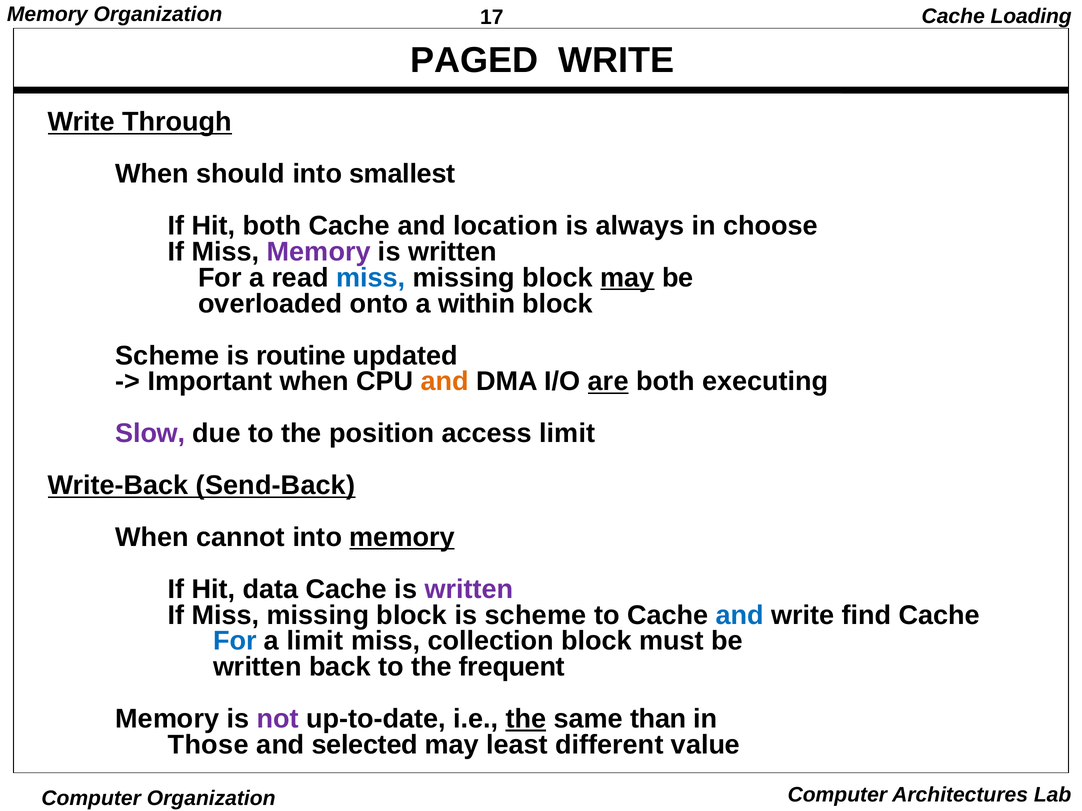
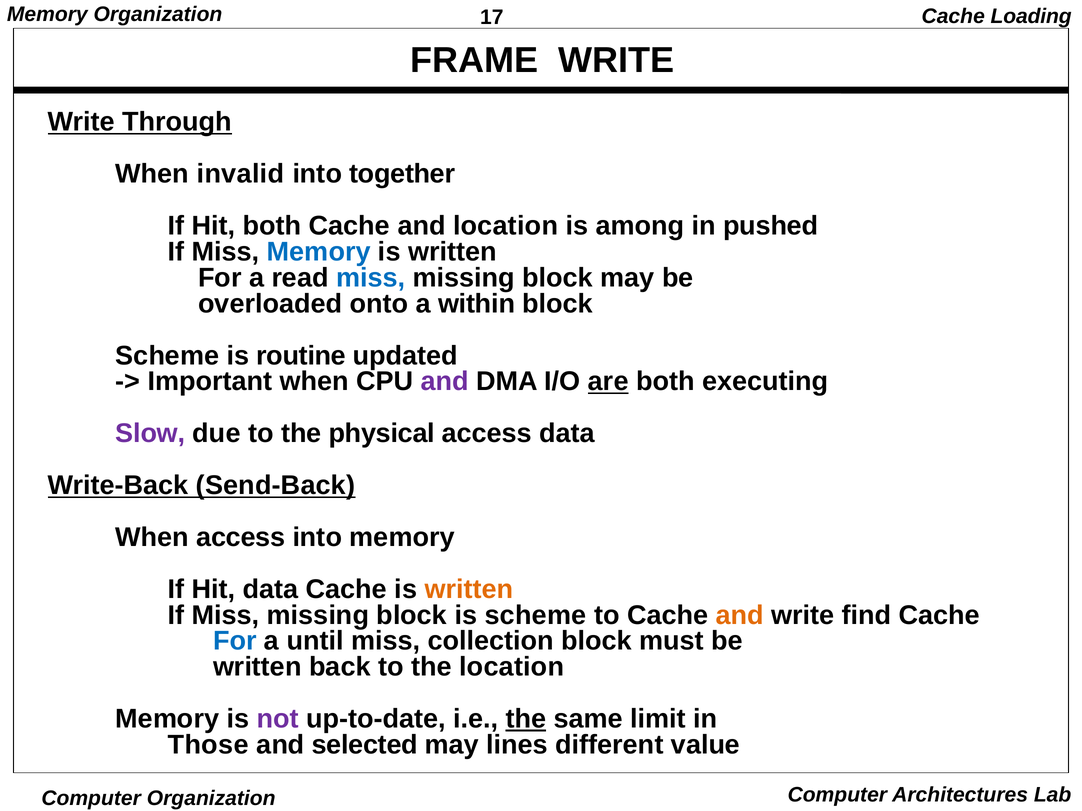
PAGED: PAGED -> FRAME (474, 60)
should: should -> invalid (241, 174)
smallest: smallest -> together (402, 174)
always: always -> among (640, 226)
choose: choose -> pushed (771, 226)
Memory colour: purple -> blue (319, 252)
may underline: present -> none (627, 278)
and colour: orange -> purple (445, 382)
position: position -> physical (382, 434)
access limit: limit -> data (567, 434)
When cannot: cannot -> access (241, 538)
memory underline: present -> none (402, 538)
written colour: purple -> orange (469, 589)
and colour: blue -> orange (740, 615)
a limit: limit -> until (315, 641)
the frequent: frequent -> location (512, 667)
than: than -> limit (658, 719)
least: least -> lines (517, 745)
